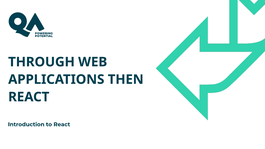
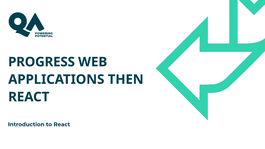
THROUGH: THROUGH -> PROGRESS (42, 62)
